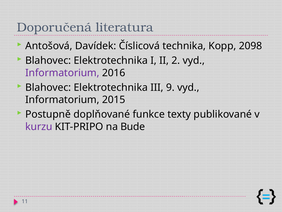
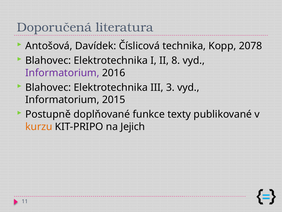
2098: 2098 -> 2078 (251, 46)
2: 2 -> 8 (176, 60)
9: 9 -> 3 (170, 87)
kurzu colour: purple -> orange (39, 126)
Bude: Bude -> Jejich (133, 126)
